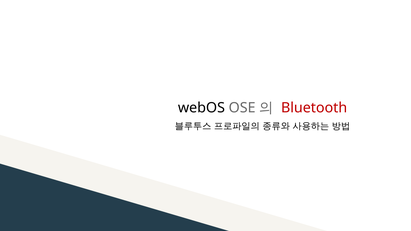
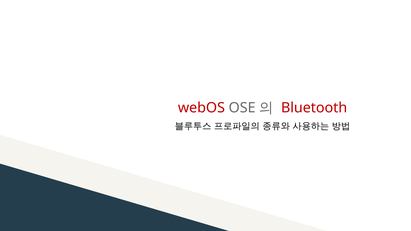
webOS colour: black -> red (201, 108)
